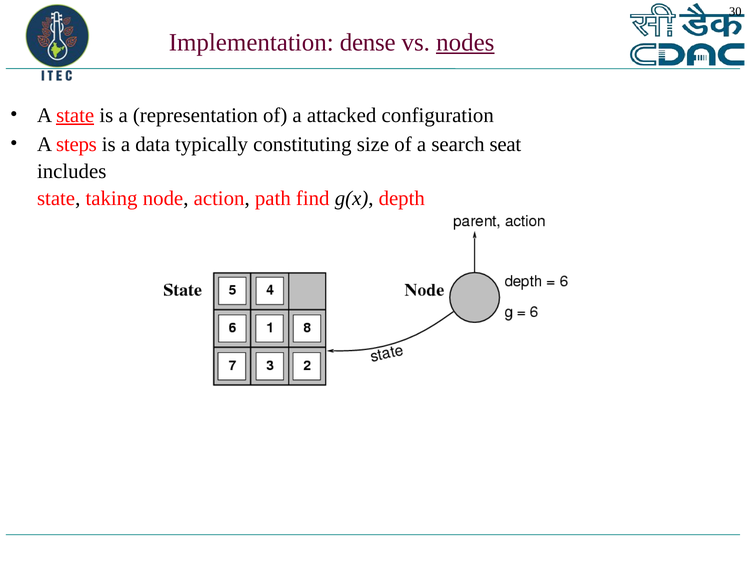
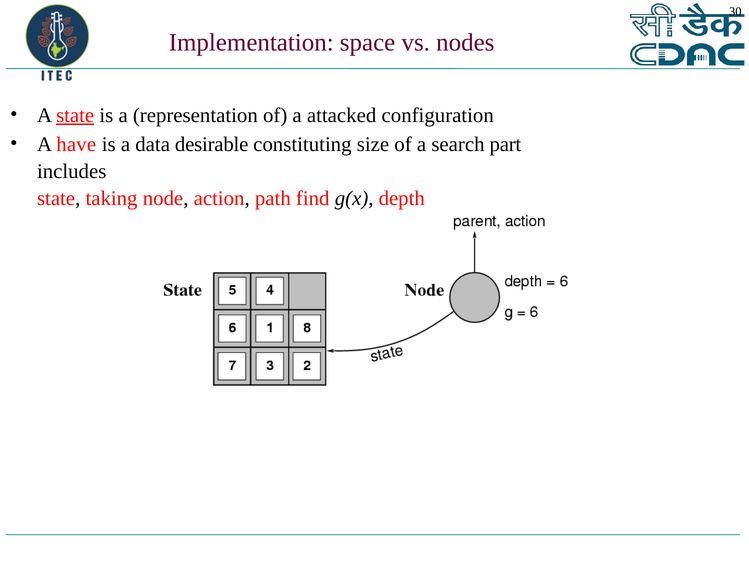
dense: dense -> space (368, 42)
nodes underline: present -> none (465, 42)
steps: steps -> have (76, 144)
typically: typically -> desirable (212, 144)
seat: seat -> part (505, 144)
